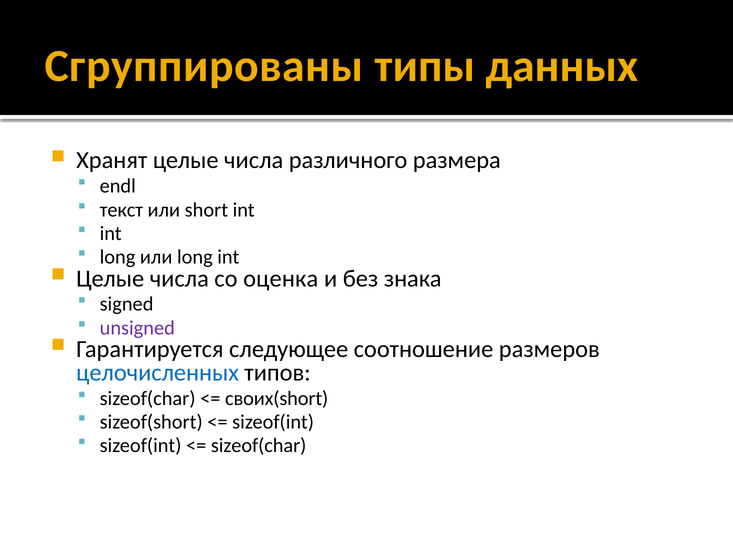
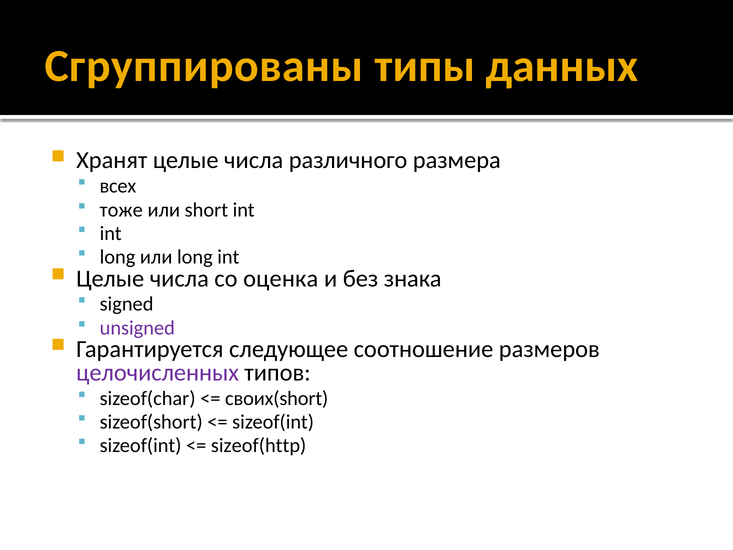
endl: endl -> всех (118, 186)
текст: текст -> тоже (121, 210)
целочисленных colour: blue -> purple (158, 373)
sizeof(char: sizeof(char -> sizeof(http (259, 446)
